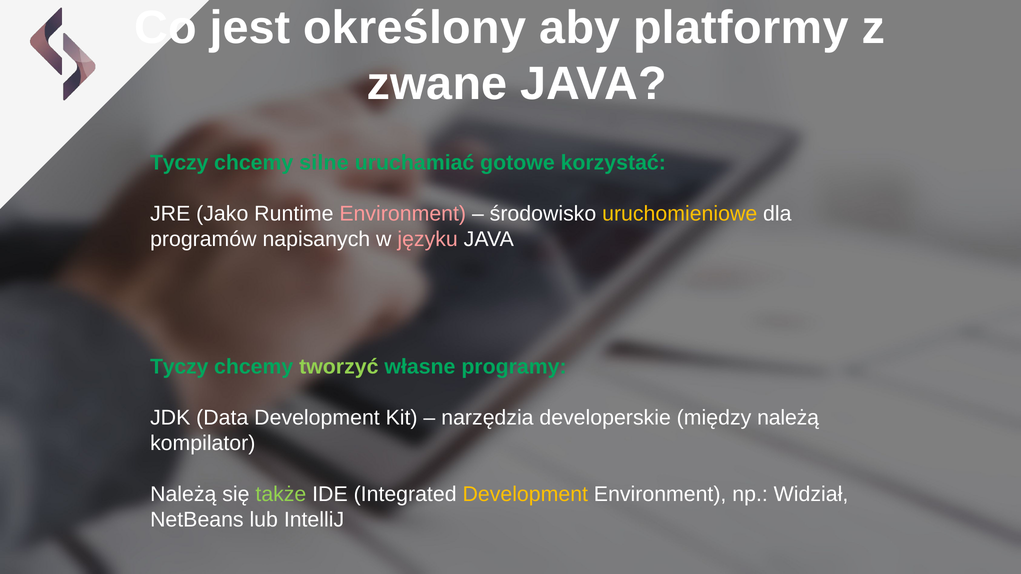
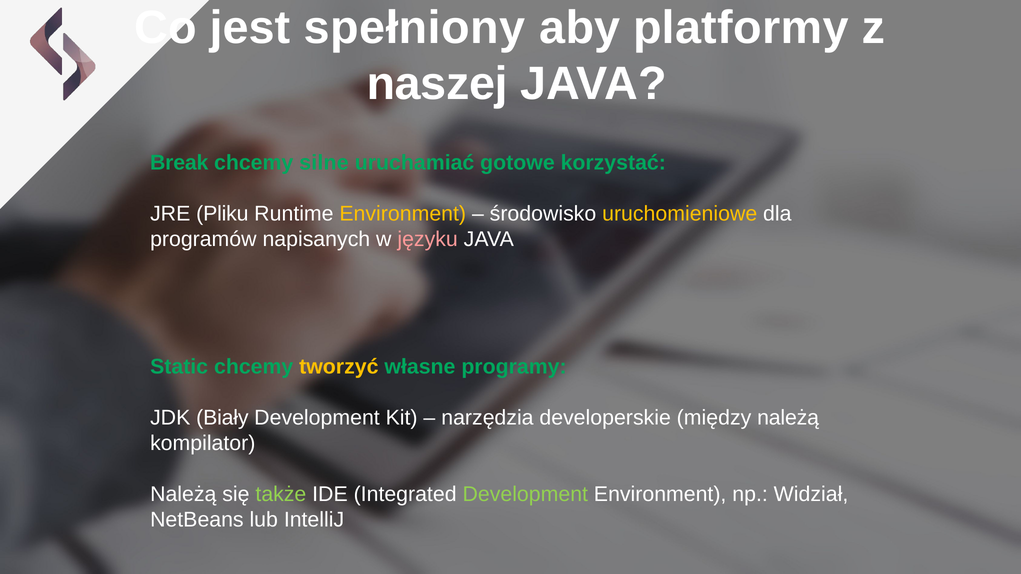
określony: określony -> spełniony (414, 28)
zwane: zwane -> naszej (437, 84)
Tyczy: Tyczy -> Break (179, 163)
Jako: Jako -> Pliku (222, 214)
Environment colour: pink -> yellow (403, 214)
Tyczy: Tyczy -> Static (179, 367)
tworzyć colour: light green -> yellow (339, 367)
Data: Data -> Biały (222, 418)
Development colour: yellow -> light green (525, 495)
